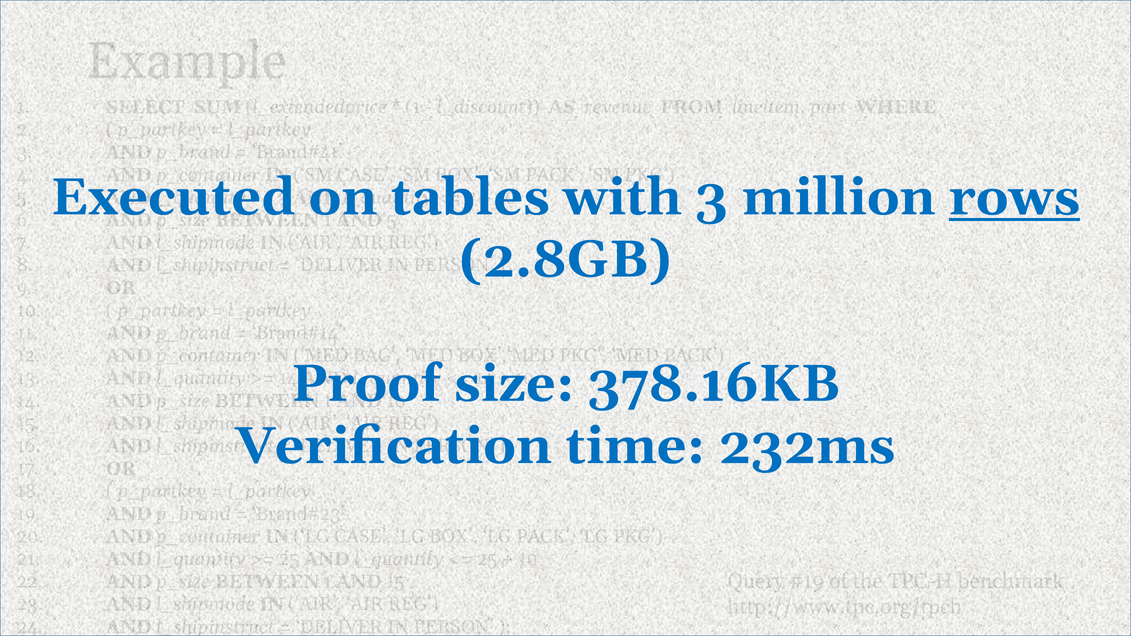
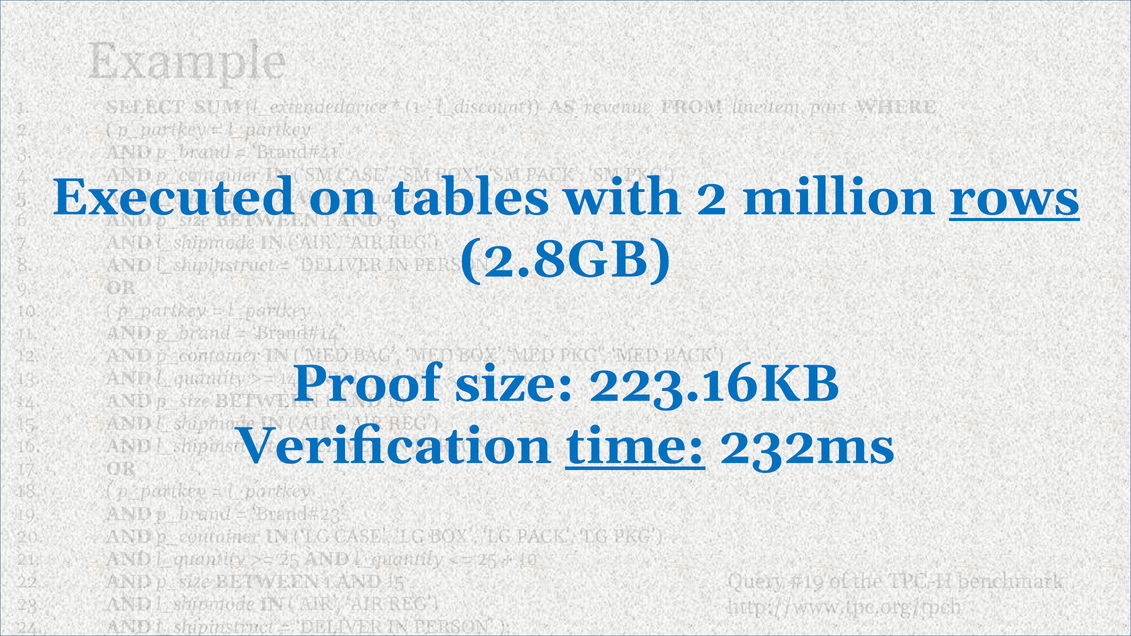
3: 3 -> 2 (712, 197)
378.16KB: 378.16KB -> 223.16KB (714, 384)
time underline: none -> present (635, 446)
